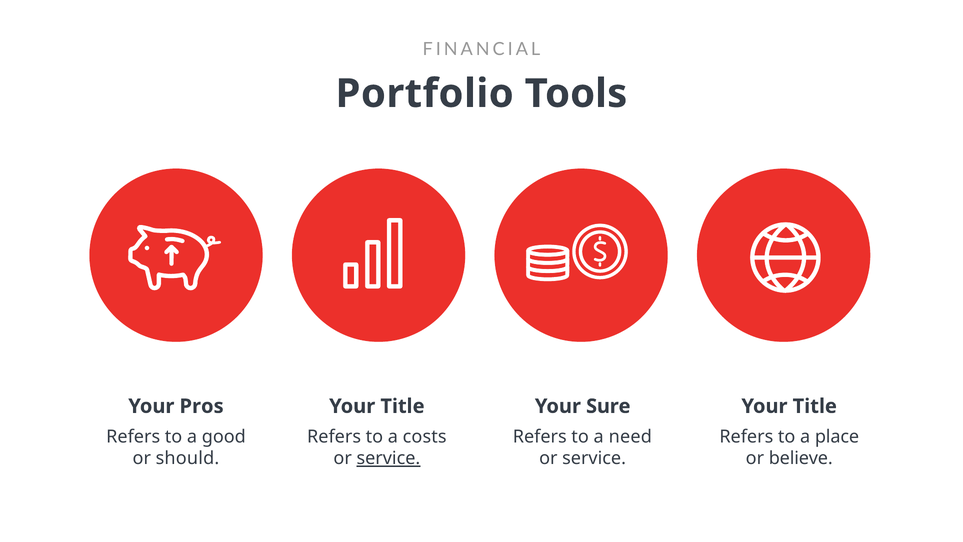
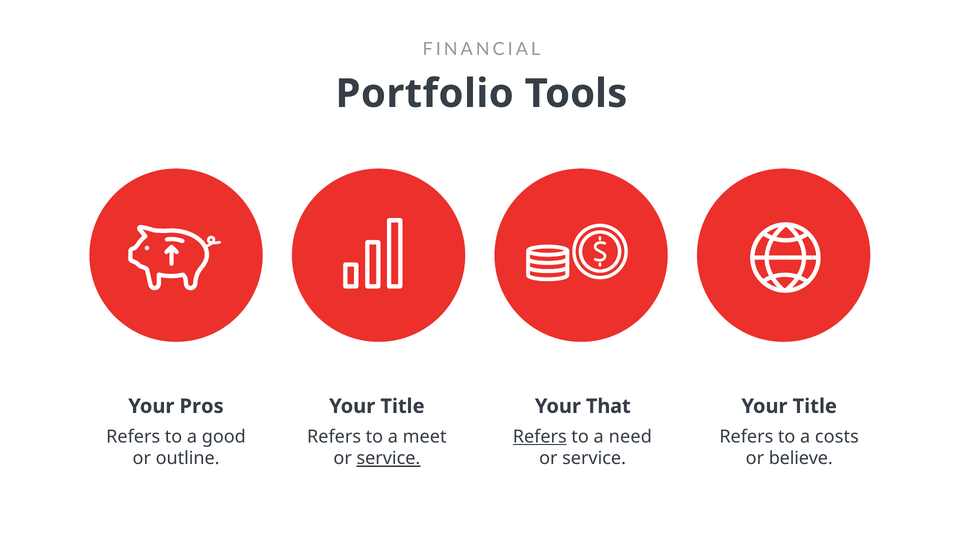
Sure: Sure -> That (608, 406)
costs: costs -> meet (425, 437)
Refers underline: none -> present (540, 437)
place: place -> costs (837, 437)
should: should -> outline (188, 458)
